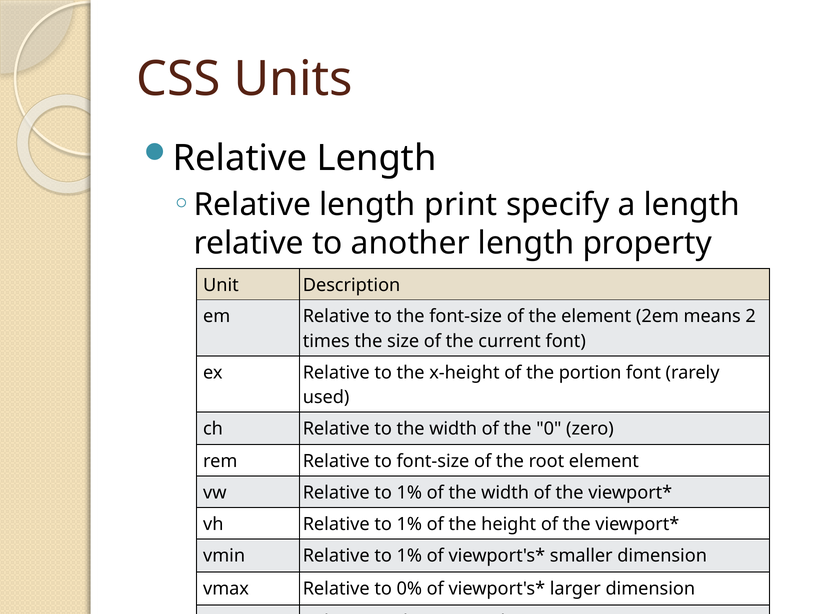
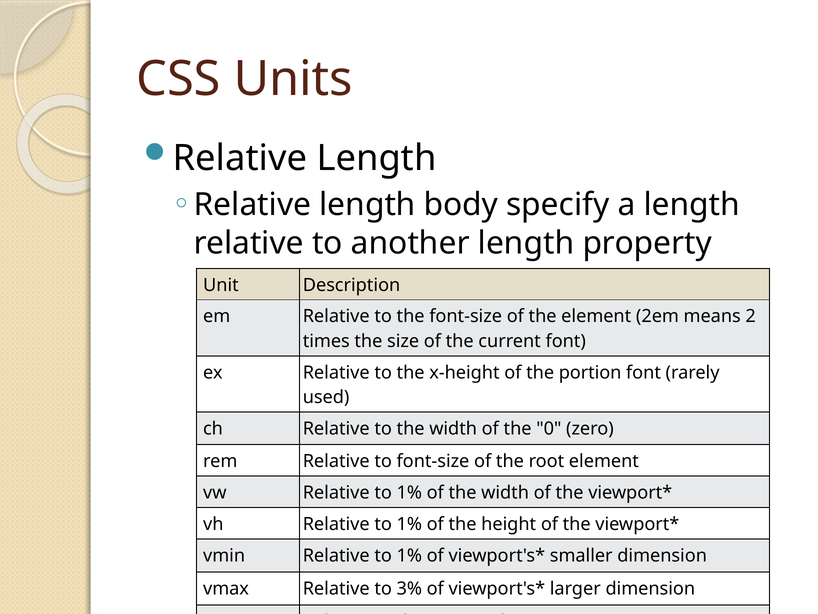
print: print -> body (461, 205)
0%: 0% -> 3% (409, 588)
